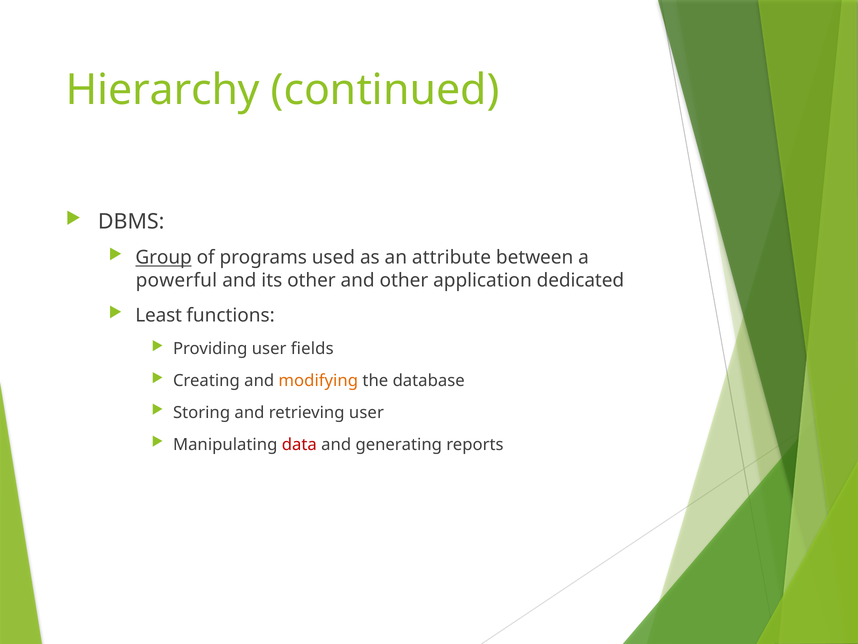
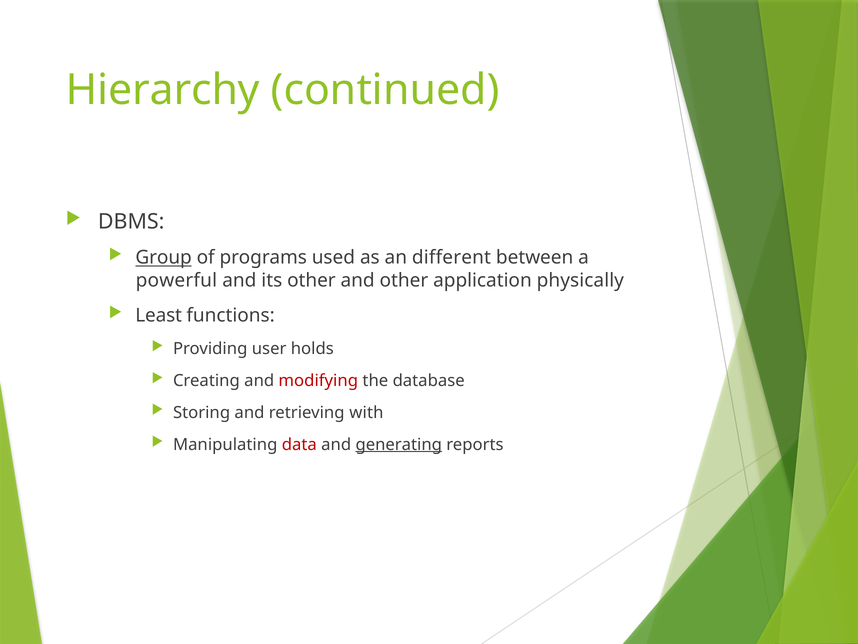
attribute: attribute -> different (451, 257)
dedicated: dedicated -> physically (580, 280)
fields: fields -> holds (312, 348)
modifying colour: orange -> red (318, 380)
retrieving user: user -> with (366, 412)
generating underline: none -> present (399, 444)
